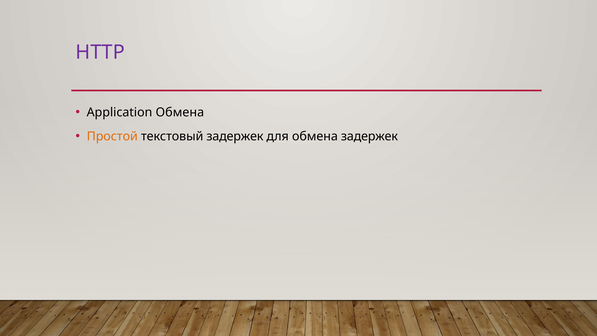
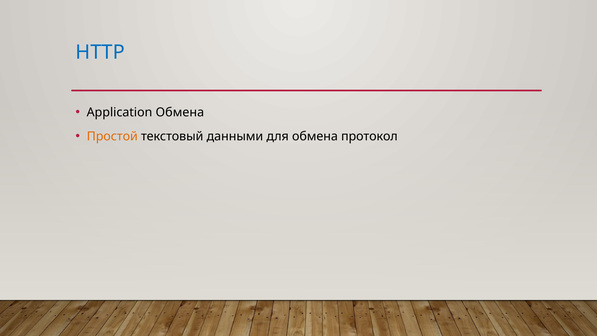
HTTP colour: purple -> blue (100, 52)
текстовый задержек: задержек -> данными (235, 136)
обмена задержек: задержек -> протокол (369, 136)
